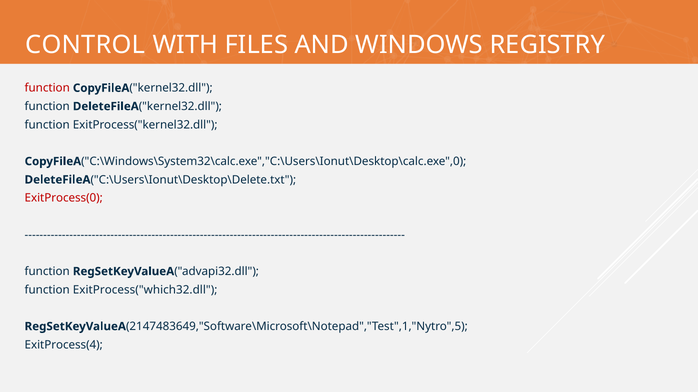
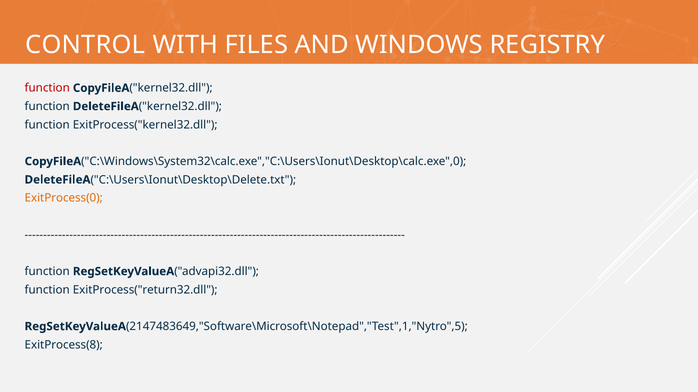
ExitProcess(0 colour: red -> orange (64, 198)
ExitProcess("which32.dll: ExitProcess("which32.dll -> ExitProcess("return32.dll (145, 290)
ExitProcess(4: ExitProcess(4 -> ExitProcess(8 (64, 345)
